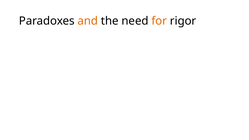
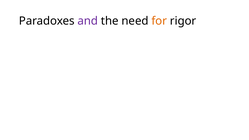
and colour: orange -> purple (88, 21)
